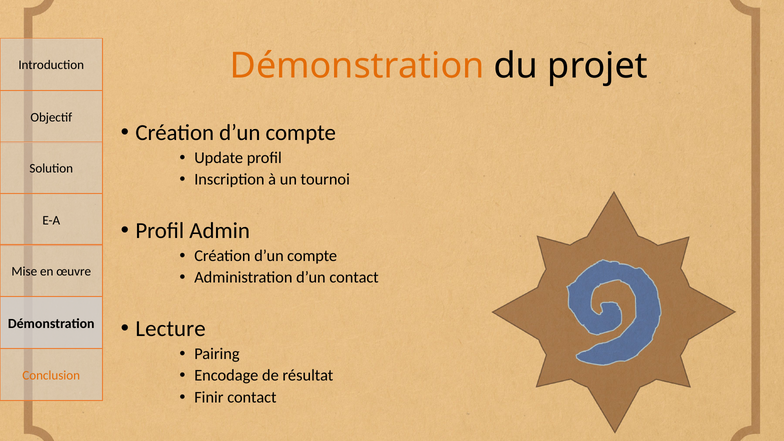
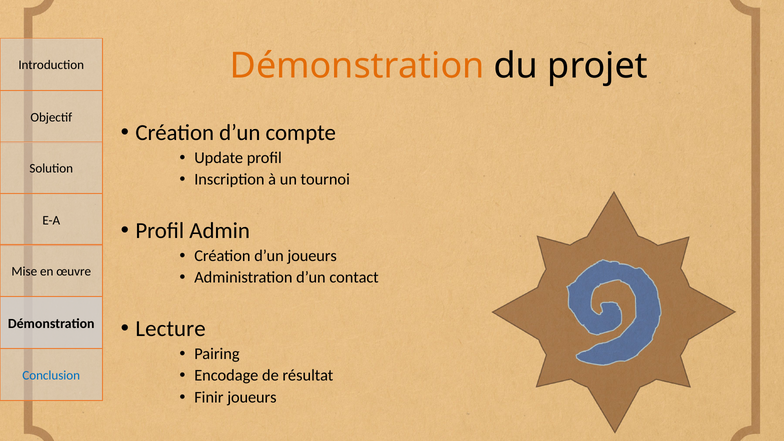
compte: compte -> joueurs (312, 256)
Conclusion colour: orange -> blue (51, 375)
Finir contact: contact -> joueurs (252, 397)
